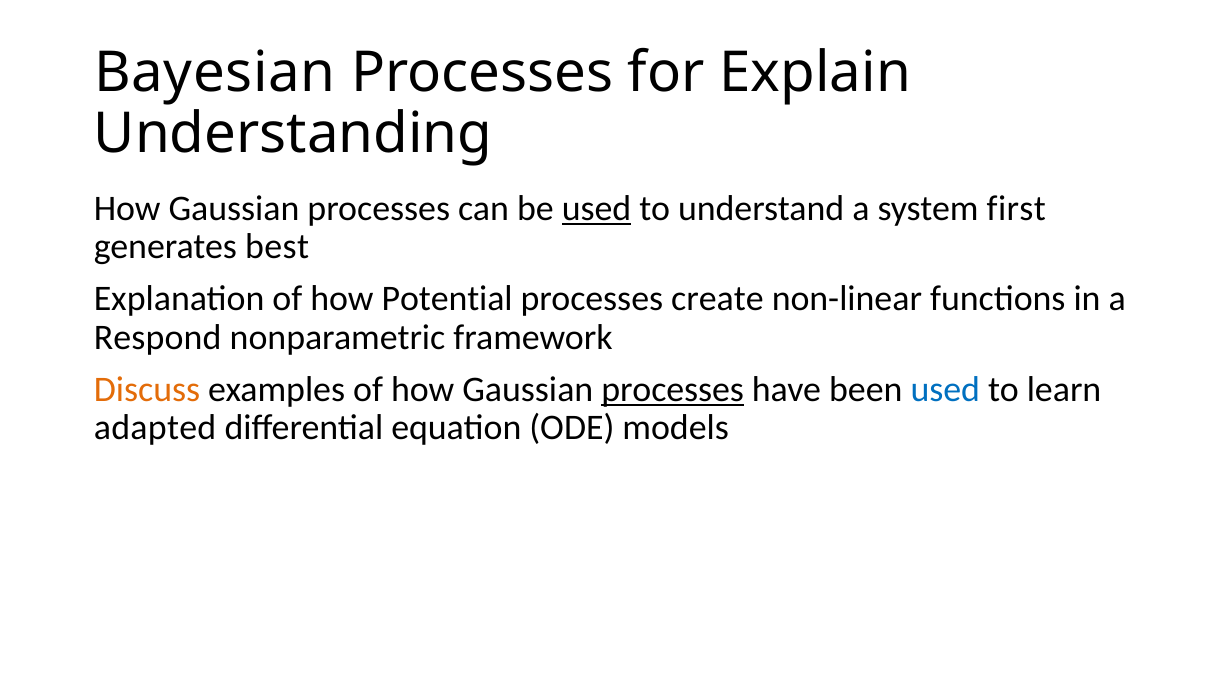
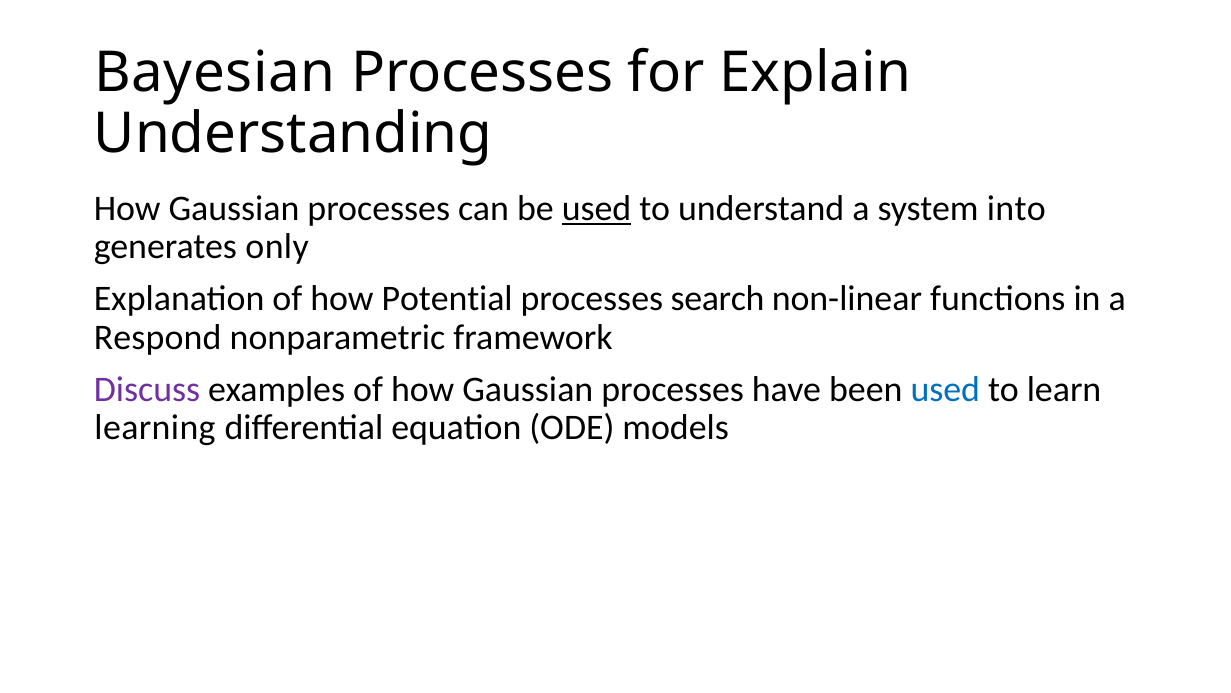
first: first -> into (1016, 208)
best: best -> only (277, 247)
create: create -> search (718, 299)
Discuss colour: orange -> purple (147, 389)
processes underline: present -> none (673, 389)
adapted: adapted -> learning (155, 428)
